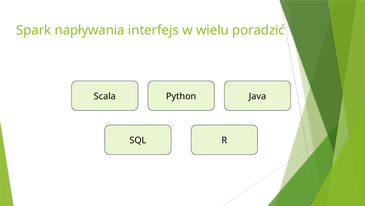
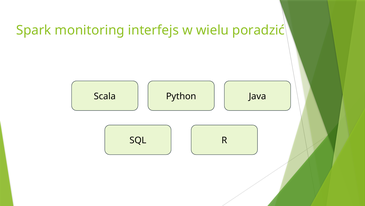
napływania: napływania -> monitoring (90, 30)
